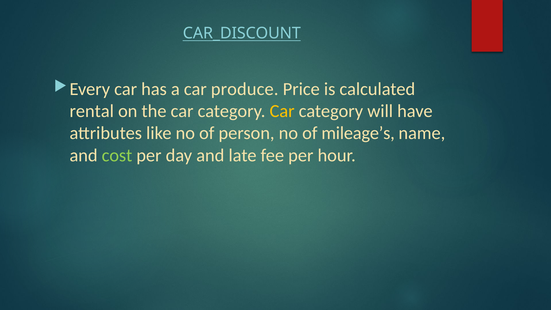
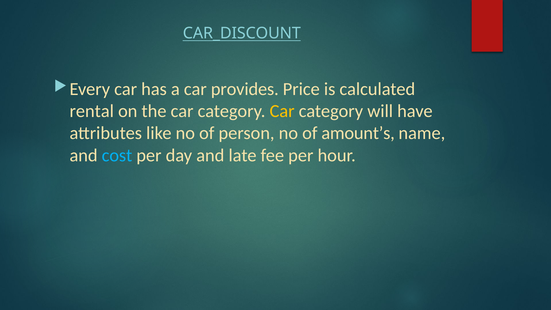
produce: produce -> provides (245, 89)
mileage’s: mileage’s -> amount’s (358, 133)
cost colour: light green -> light blue (117, 155)
